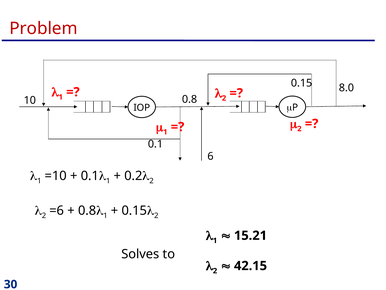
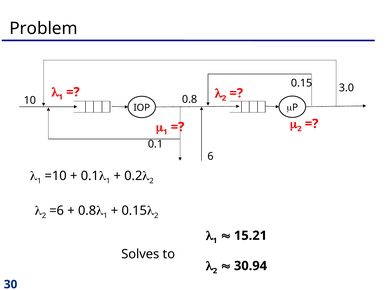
Problem colour: red -> black (43, 28)
8.0: 8.0 -> 3.0 (346, 88)
42.15: 42.15 -> 30.94 (251, 265)
